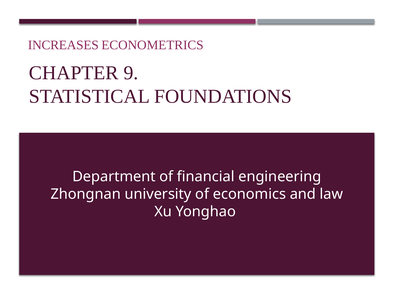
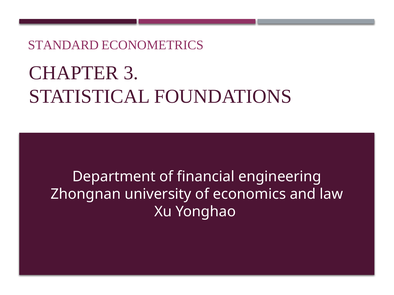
INCREASES: INCREASES -> STANDARD (63, 45)
9: 9 -> 3 (131, 73)
